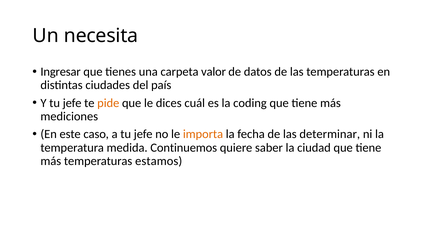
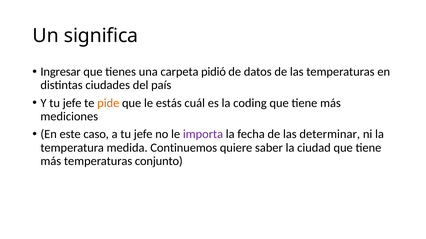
necesita: necesita -> significa (101, 36)
valor: valor -> pidió (214, 72)
dices: dices -> estás (169, 103)
importa colour: orange -> purple (203, 135)
estamos: estamos -> conjunto (159, 161)
